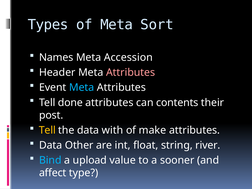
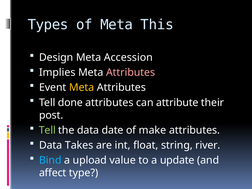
Sort: Sort -> This (157, 25)
Names: Names -> Design (56, 57)
Header: Header -> Implies (57, 72)
Meta colour: light blue -> yellow (82, 88)
contents: contents -> attribute (177, 103)
Tell colour: yellow -> light green (47, 130)
with: with -> date (113, 130)
Other: Other -> Takes (79, 145)
sooner: sooner -> update (177, 160)
